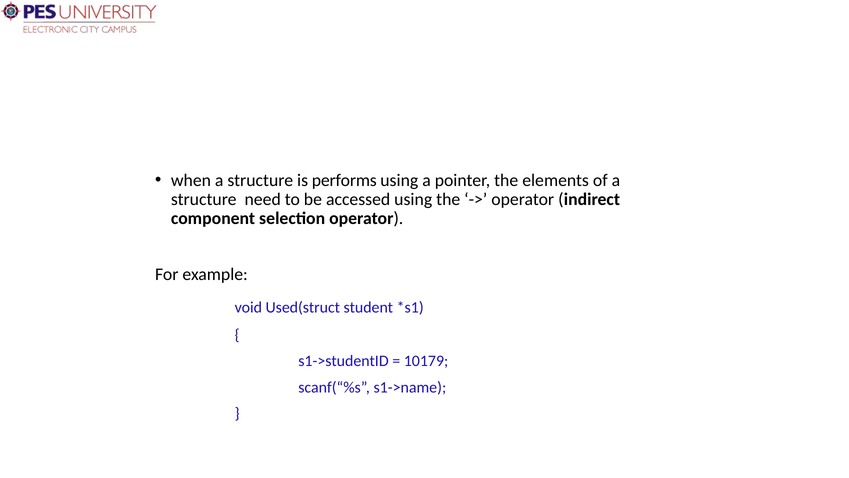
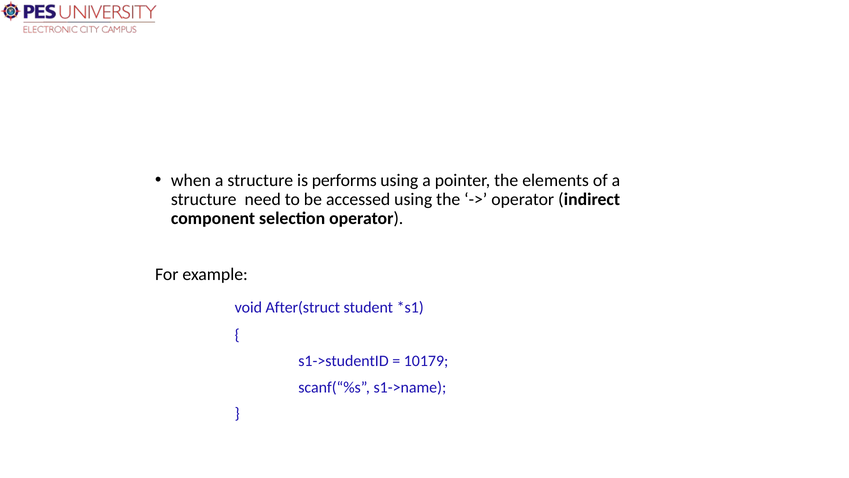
Used(struct: Used(struct -> After(struct (303, 307)
